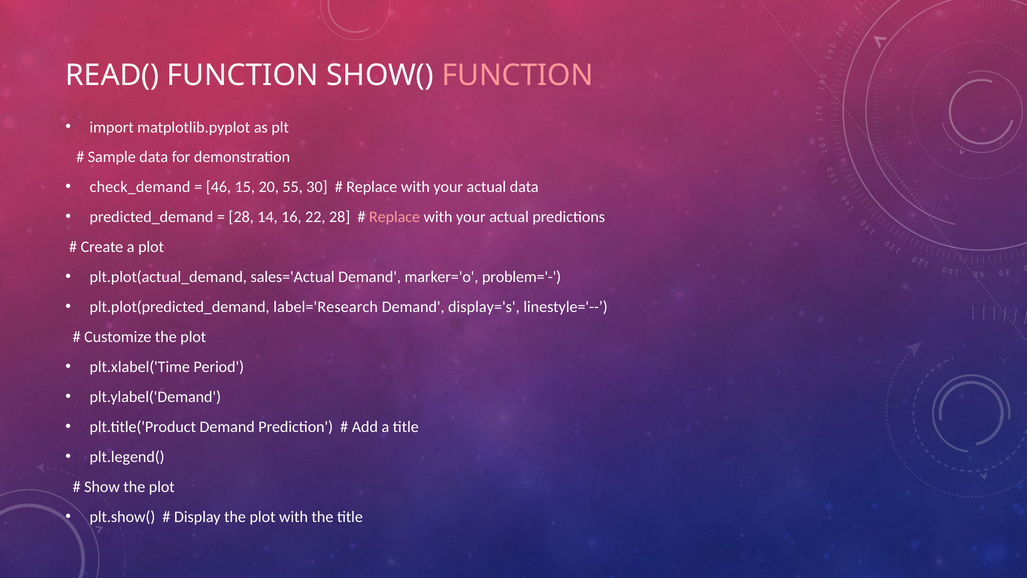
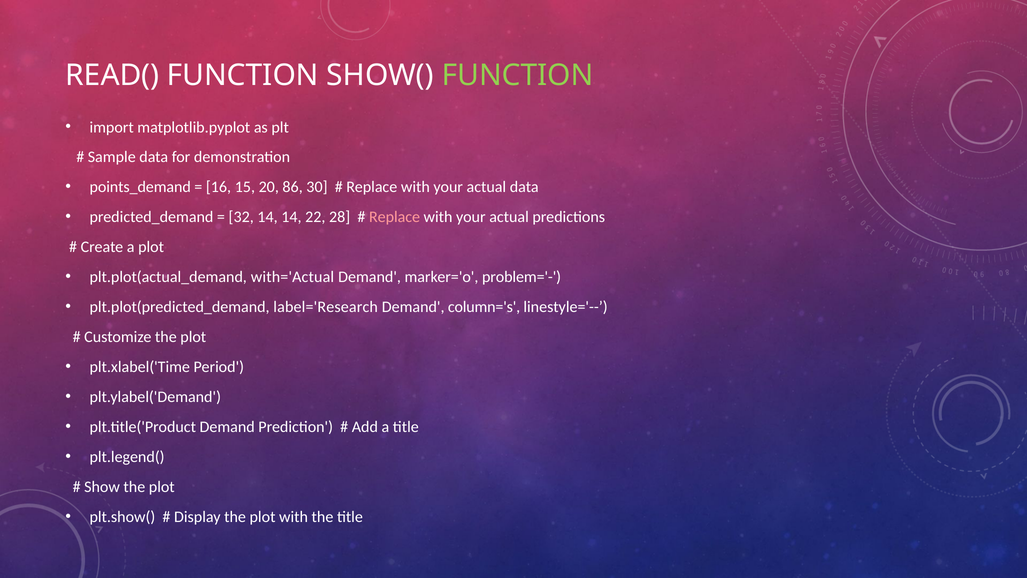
FUNCTION colour: pink -> light green (518, 75)
check_demand: check_demand -> points_demand (140, 187)
46: 46 -> 16 (218, 187)
55: 55 -> 86 (293, 187)
28: 28 -> 32 (241, 217)
14 16: 16 -> 14 (291, 217)
sales='Actual: sales='Actual -> with='Actual (292, 277)
display='s: display='s -> column='s (484, 307)
